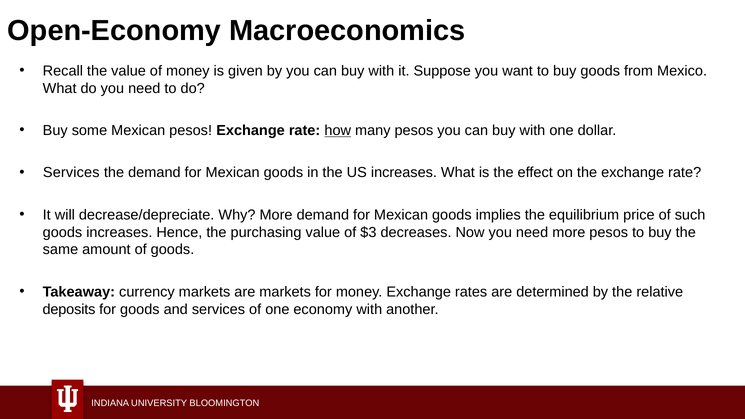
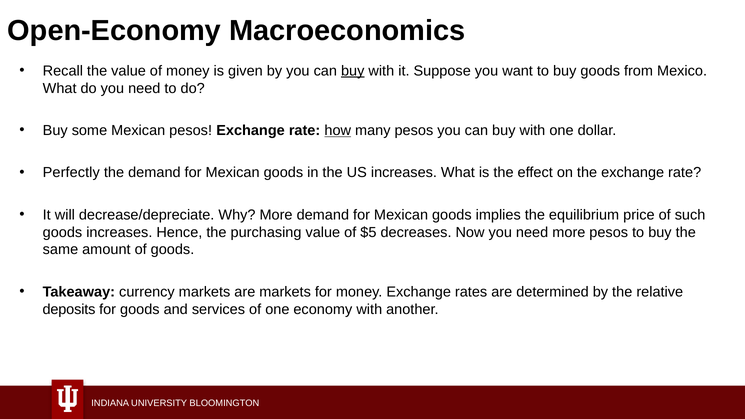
buy underline: none -> present (353, 71)
Services: Services -> Perfectly (71, 173)
$3: $3 -> $5 (368, 232)
